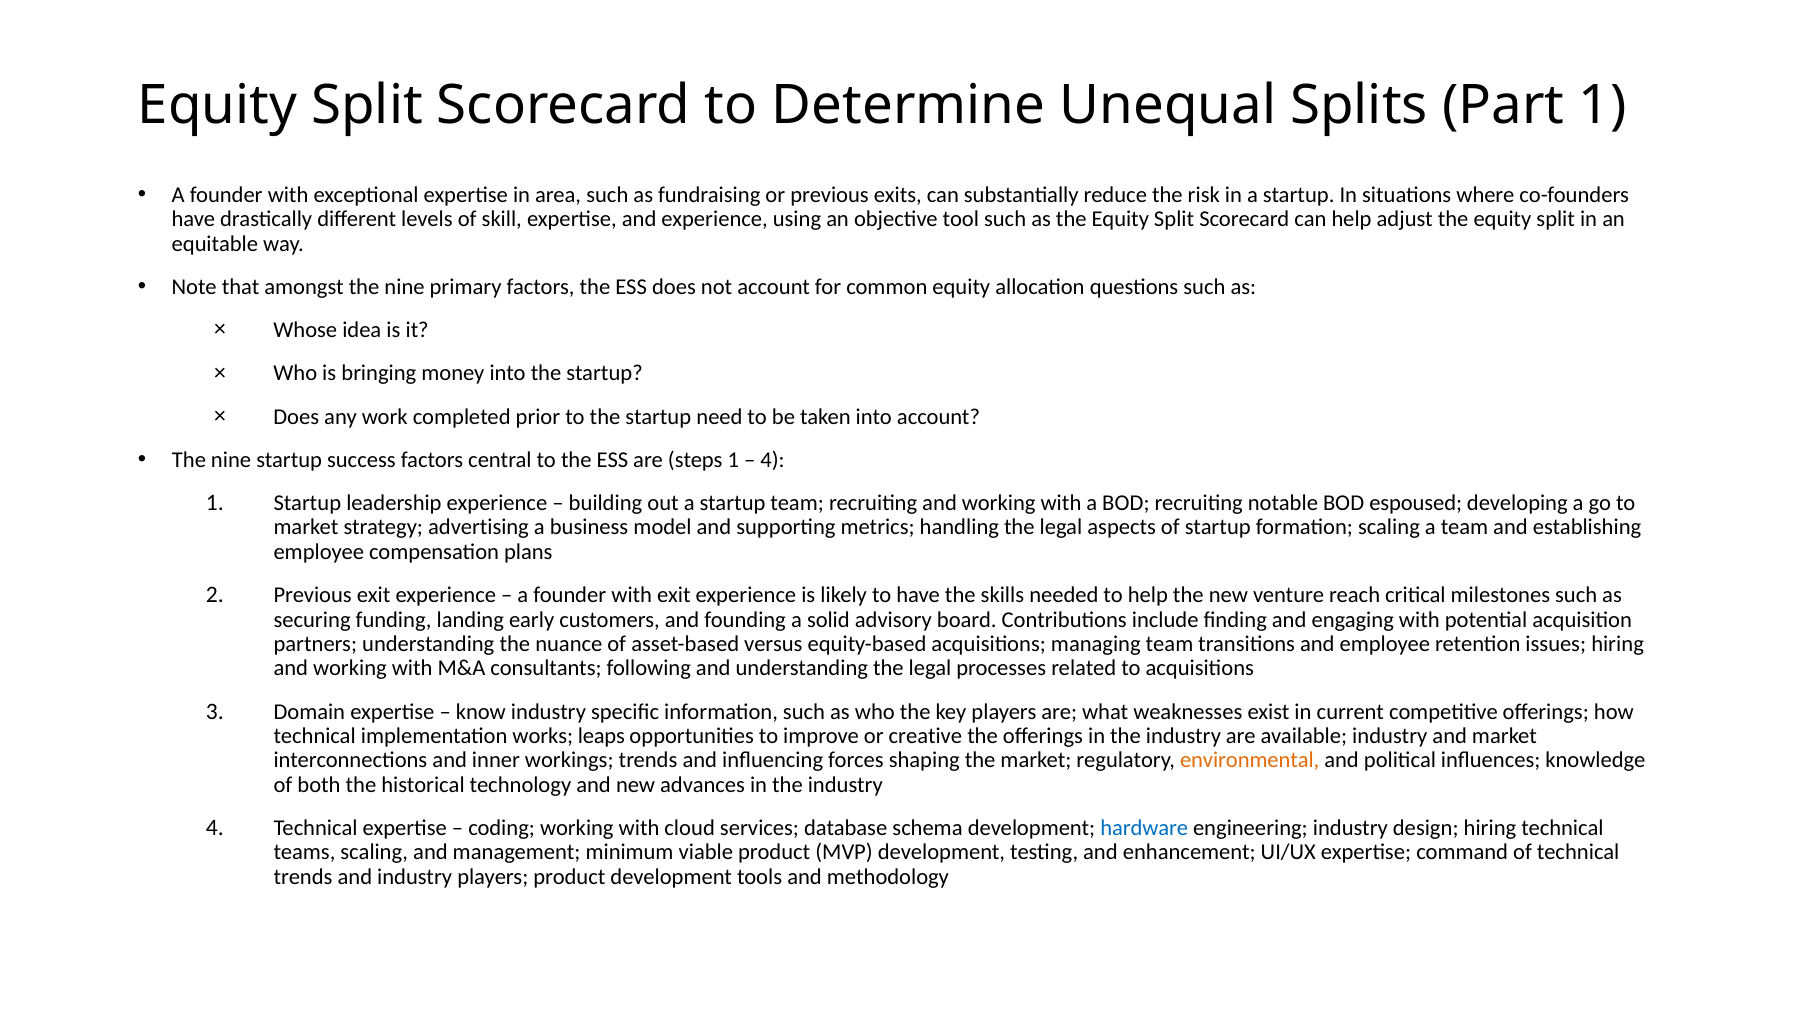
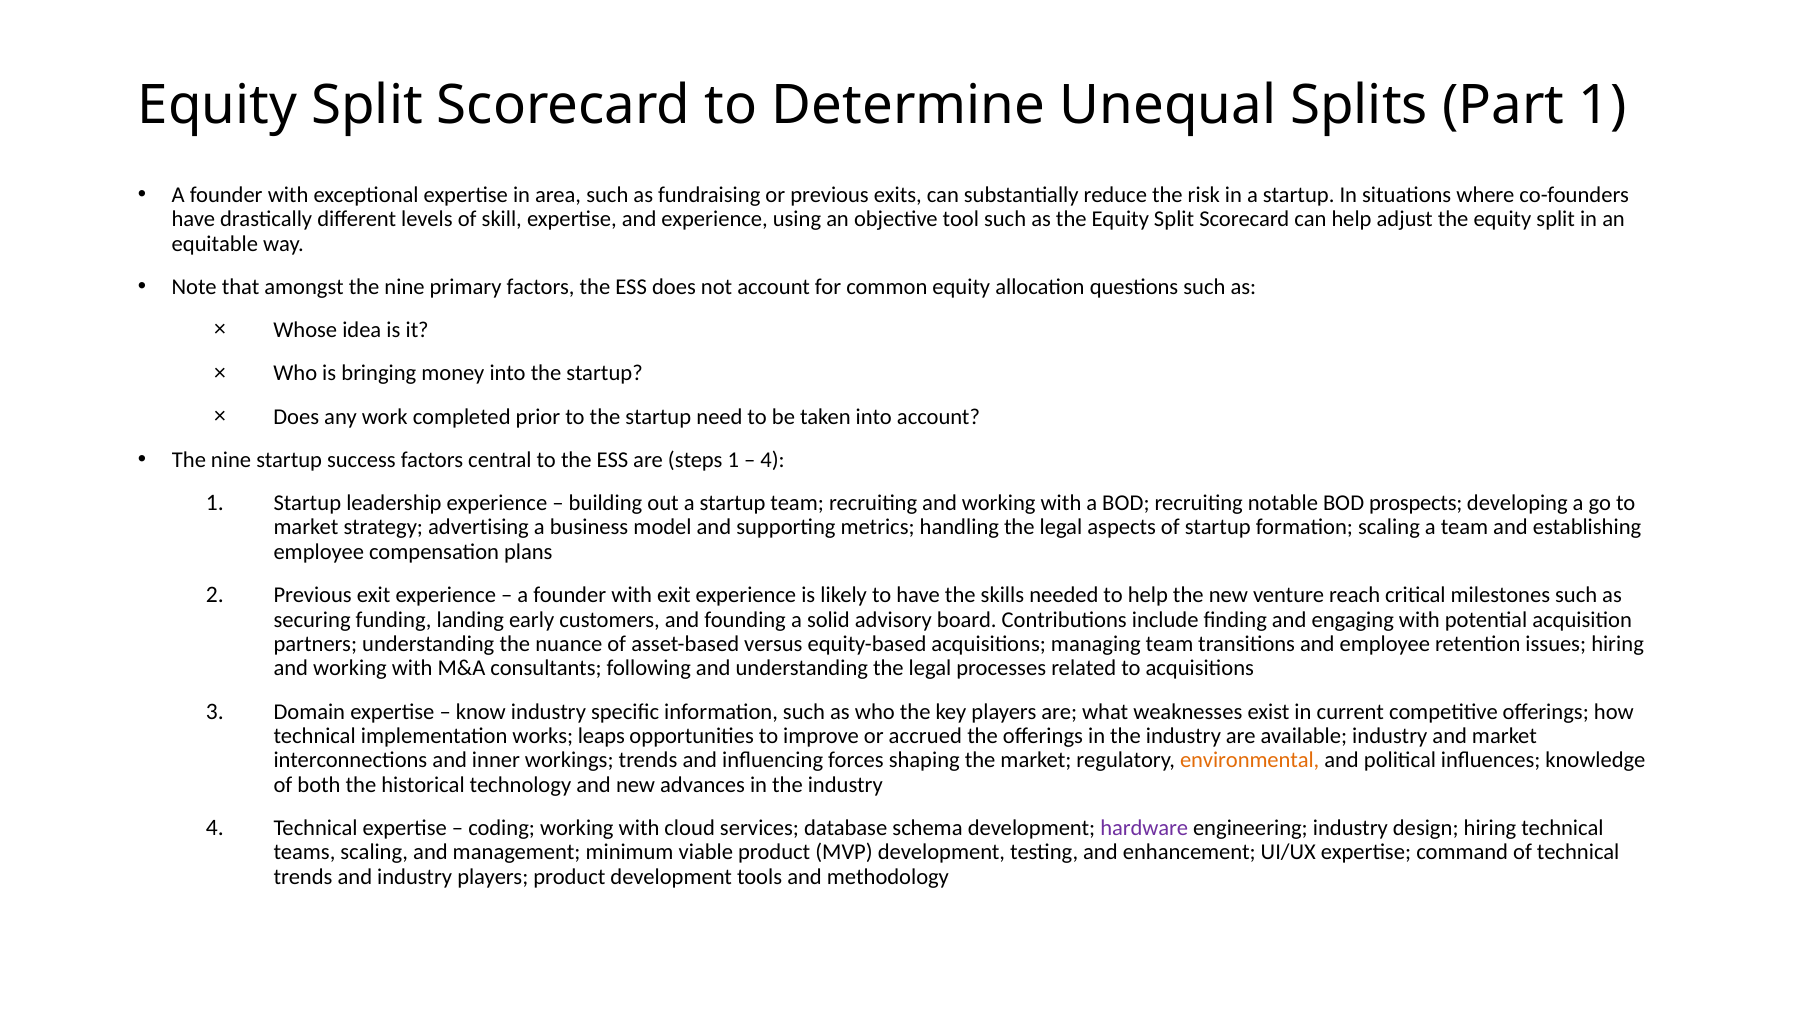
espoused: espoused -> prospects (1416, 503)
creative: creative -> accrued (925, 736)
hardware colour: blue -> purple (1144, 828)
